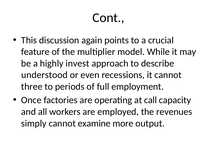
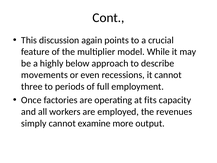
invest: invest -> below (78, 63)
understood: understood -> movements (44, 75)
call: call -> fits (150, 100)
